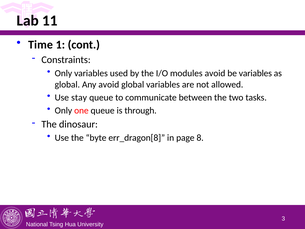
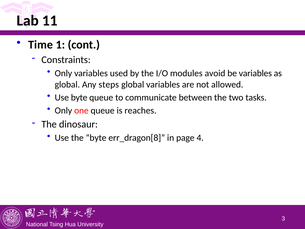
Any avoid: avoid -> steps (109, 84)
Use stay: stay -> byte (79, 97)
through: through -> reaches (141, 110)
8: 8 -> 4 (200, 138)
